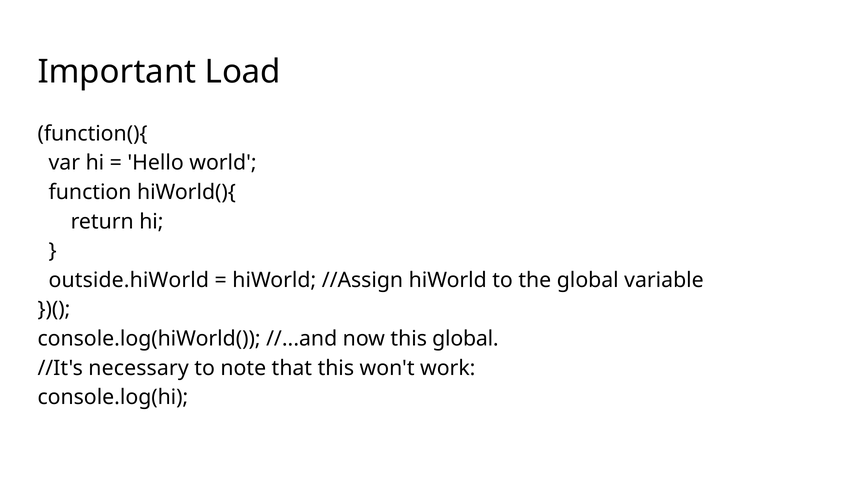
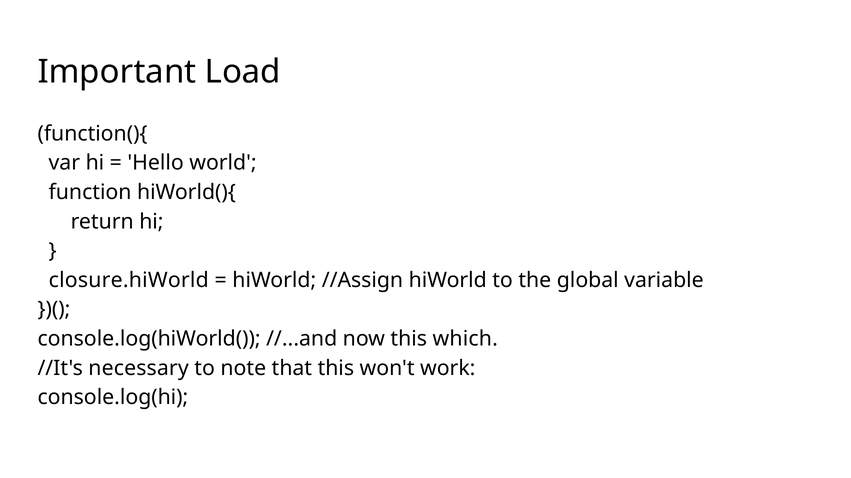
outside.hiWorld: outside.hiWorld -> closure.hiWorld (129, 281)
this global: global -> which (465, 339)
